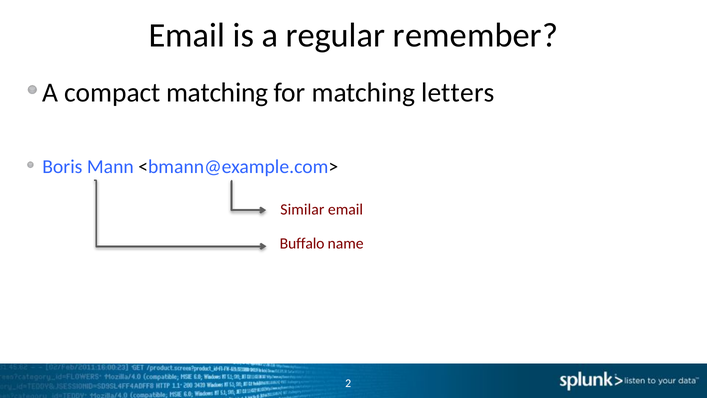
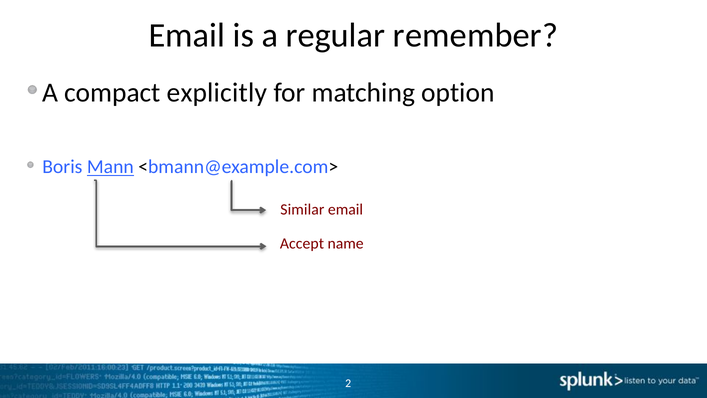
compact matching: matching -> explicitly (217, 93)
letters: letters -> option (458, 93)
Mann underline: none -> present (110, 167)
Buffalo: Buffalo -> Accept (302, 243)
